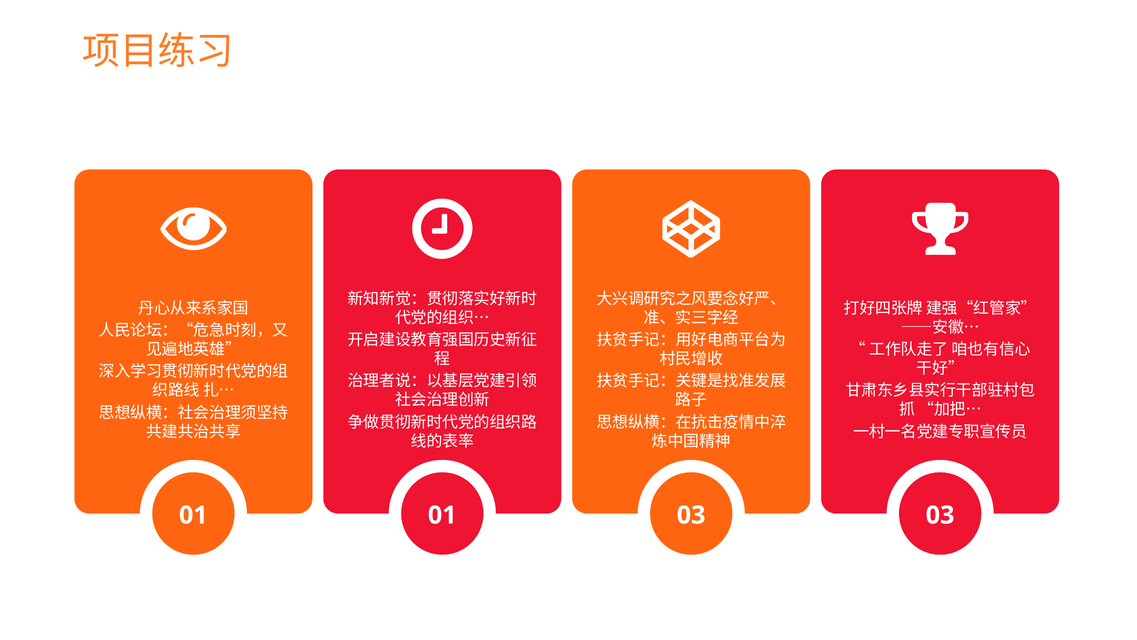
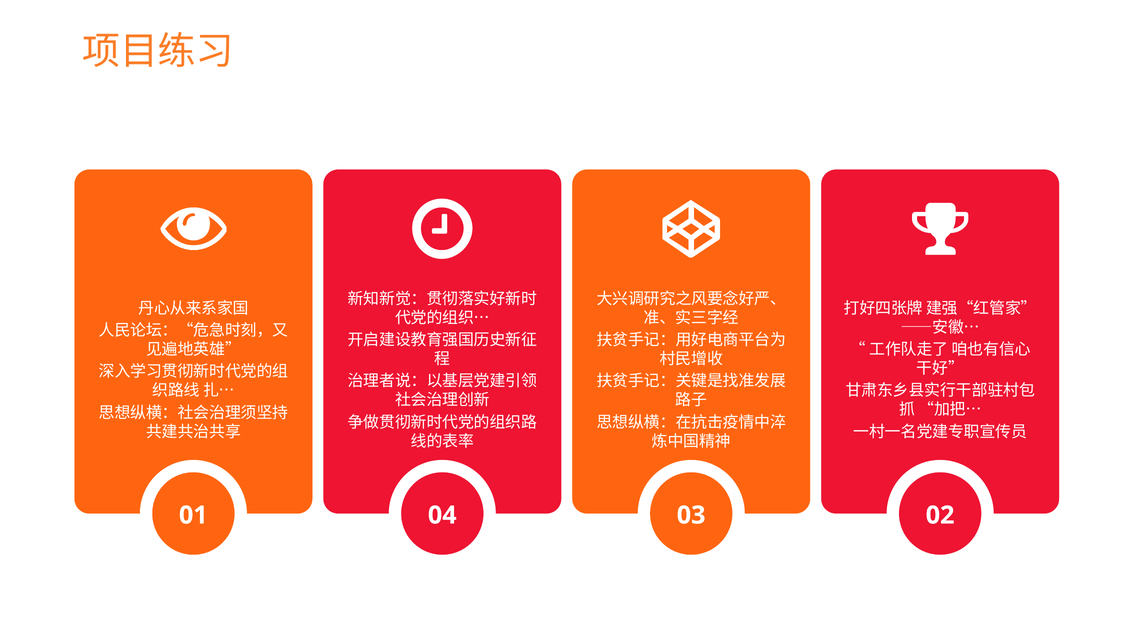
01 01: 01 -> 04 (442, 515)
03 03: 03 -> 02 (940, 515)
